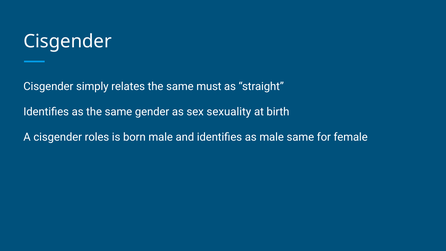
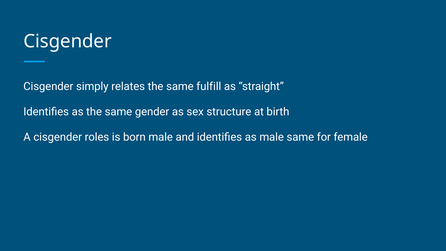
must: must -> fulfill (209, 87)
sexuality: sexuality -> structure (229, 112)
